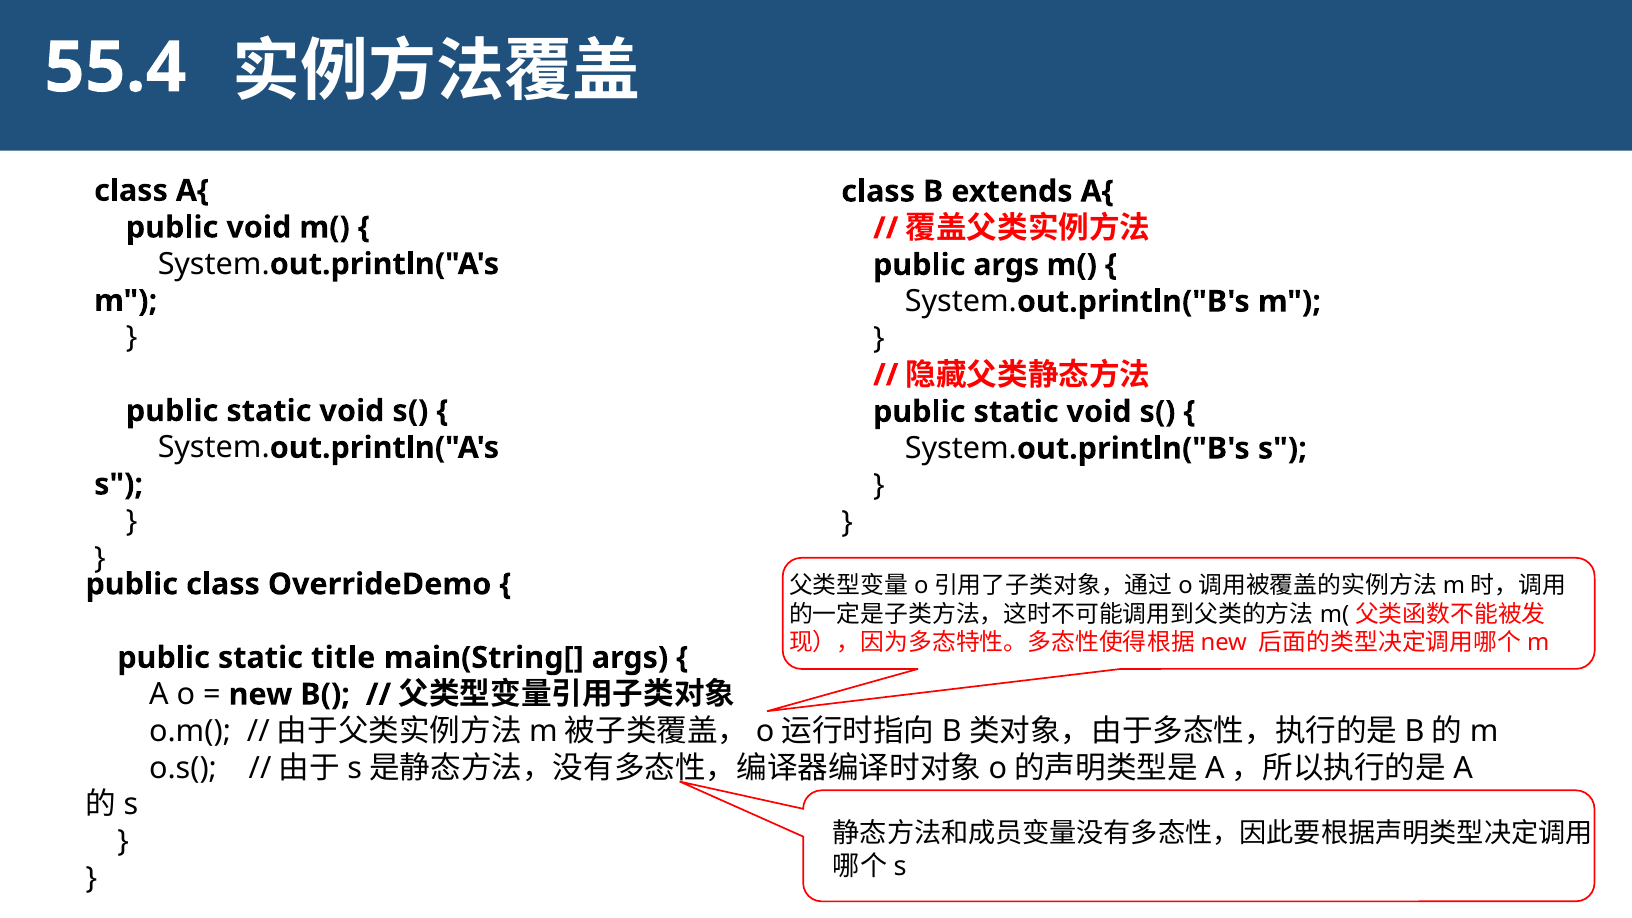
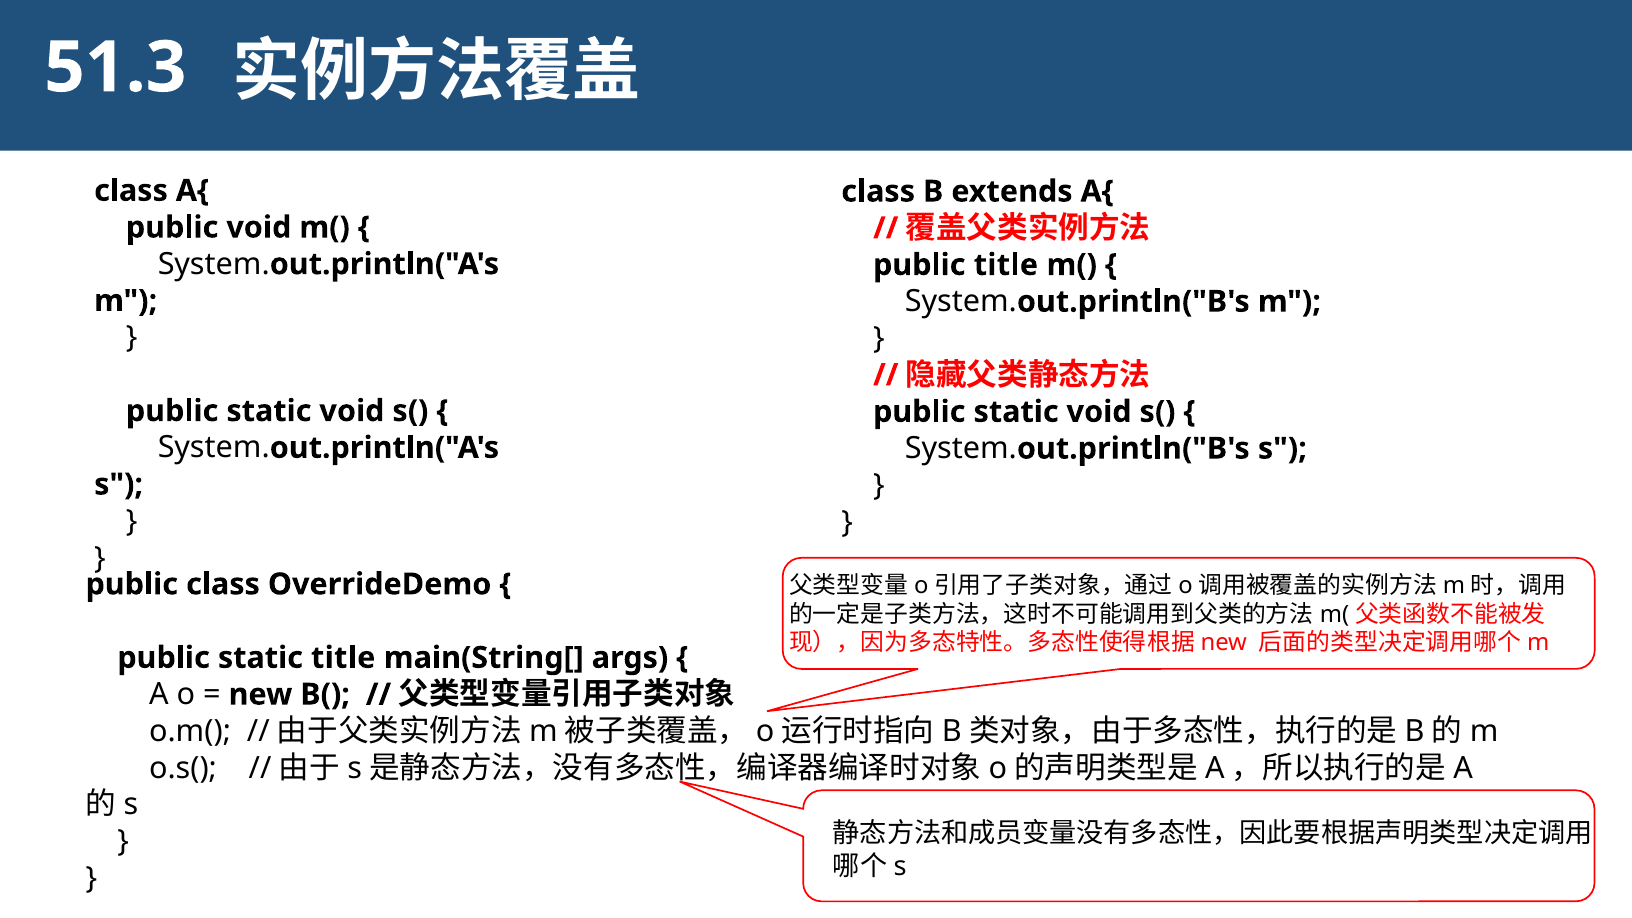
55.4: 55.4 -> 51.3 (115, 68)
public args: args -> title (1006, 265)
